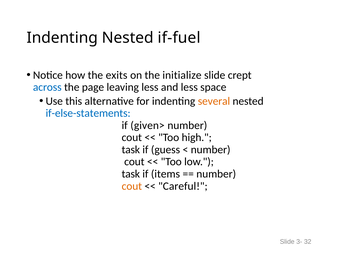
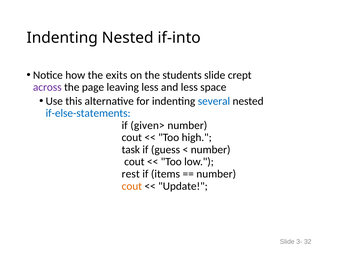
if-fuel: if-fuel -> if-into (179, 38)
initialize: initialize -> students (182, 75)
across colour: blue -> purple (47, 87)
several colour: orange -> blue (214, 101)
task: task -> rest (131, 174)
Careful: Careful -> Update (183, 186)
